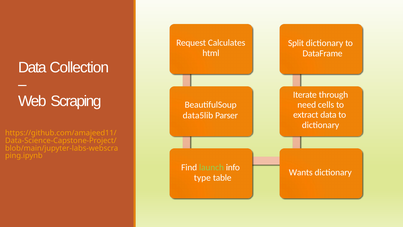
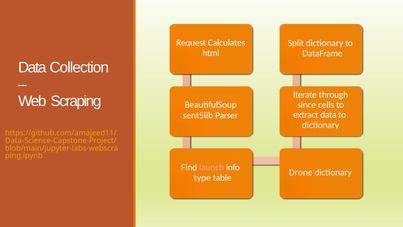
need: need -> since (307, 105)
data5lib: data5lib -> sent5lib (198, 115)
launch colour: light green -> pink (211, 167)
Wants: Wants -> Drone (301, 172)
